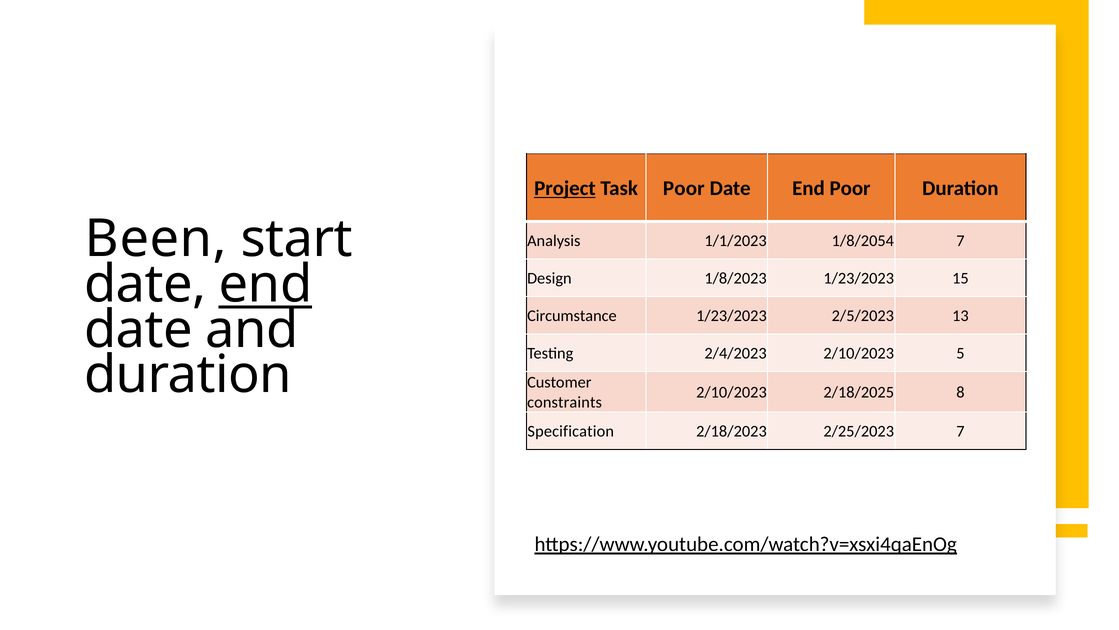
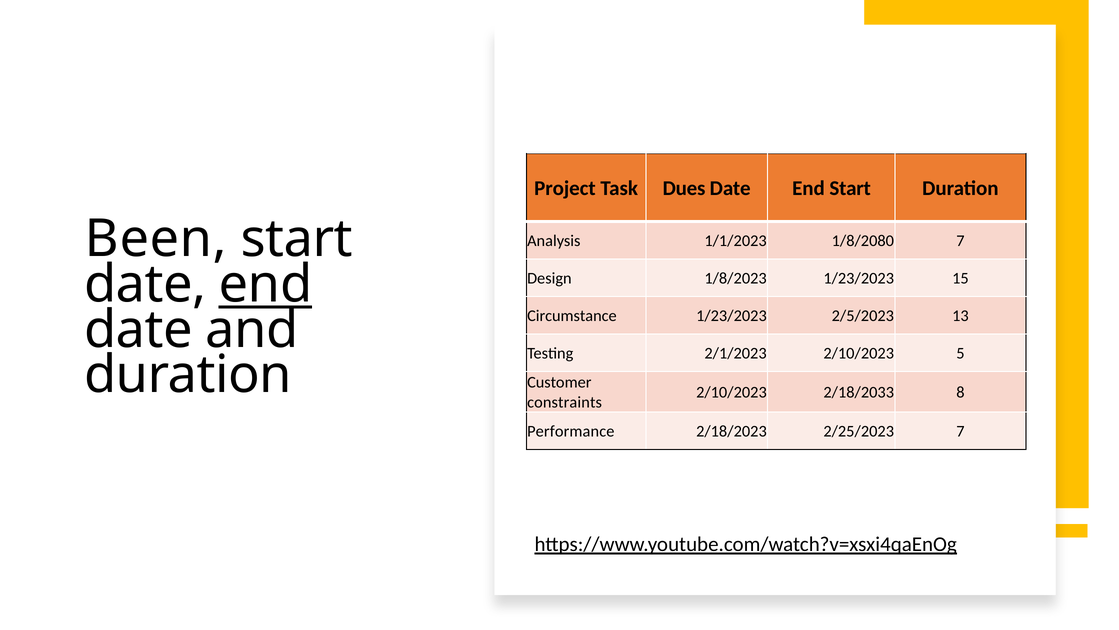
Project underline: present -> none (565, 188)
Task Poor: Poor -> Dues (684, 188)
End Poor: Poor -> Start (850, 188)
1/8/2054: 1/8/2054 -> 1/8/2080 (863, 241)
2/4/2023: 2/4/2023 -> 2/1/2023 (736, 353)
2/18/2025: 2/18/2025 -> 2/18/2033 (859, 392)
Specification: Specification -> Performance (571, 431)
